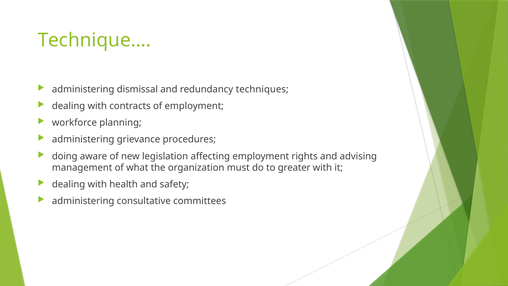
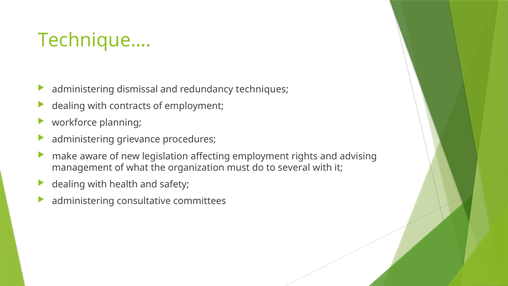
doing: doing -> make (65, 156)
greater: greater -> several (294, 167)
